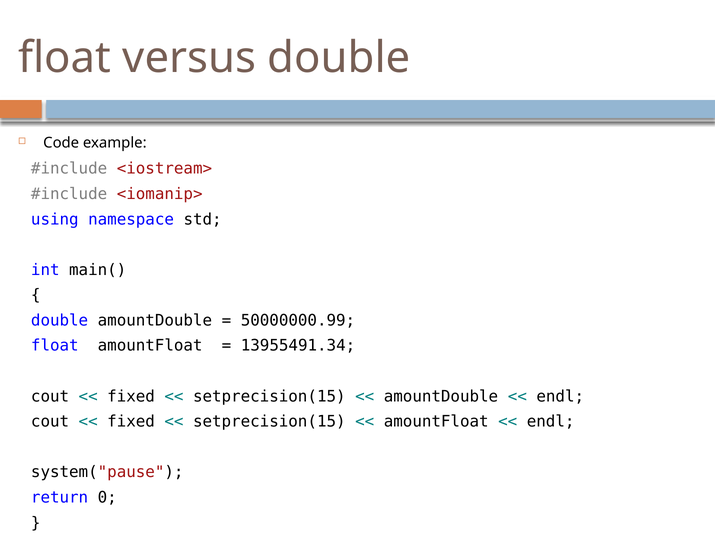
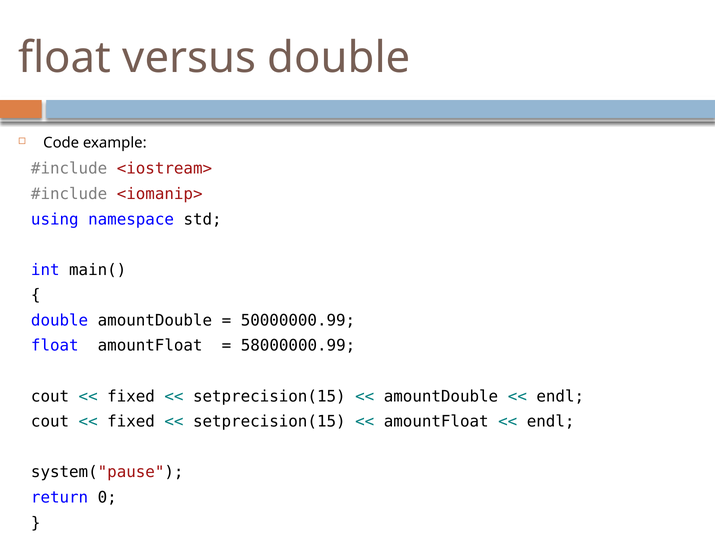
13955491.34: 13955491.34 -> 58000000.99 (298, 346)
